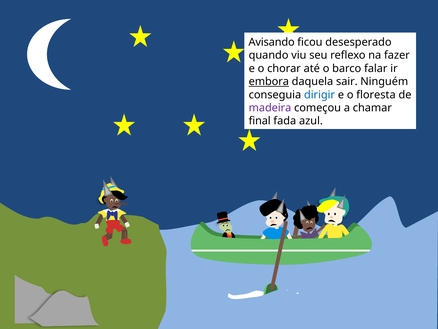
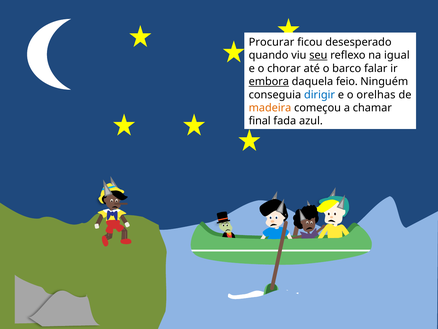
Avisando: Avisando -> Procurar (272, 42)
seu underline: none -> present (318, 55)
fazer: fazer -> igual (397, 55)
sair: sair -> feio (347, 81)
floresta: floresta -> orelhas (376, 95)
madeira colour: purple -> orange (270, 108)
